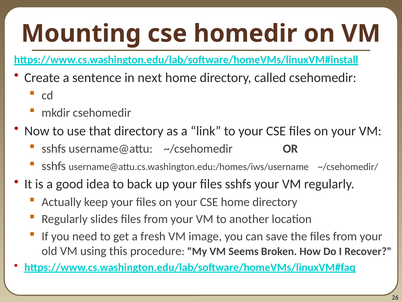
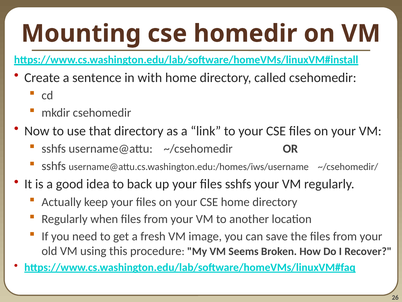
next: next -> with (150, 78)
slides: slides -> when (104, 219)
